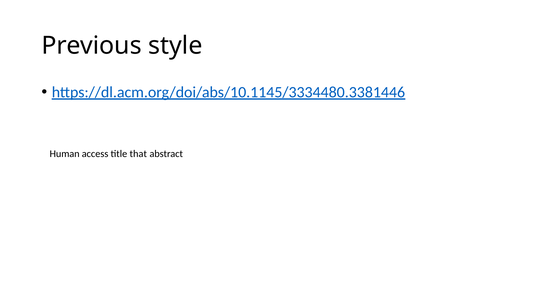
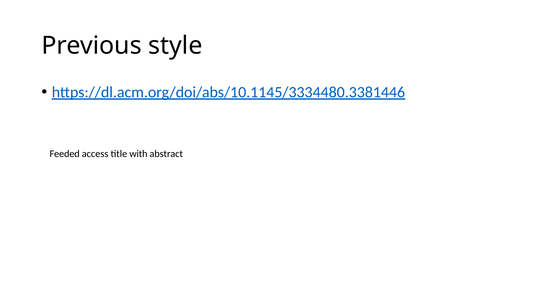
Human: Human -> Feeded (65, 154)
that: that -> with (138, 154)
